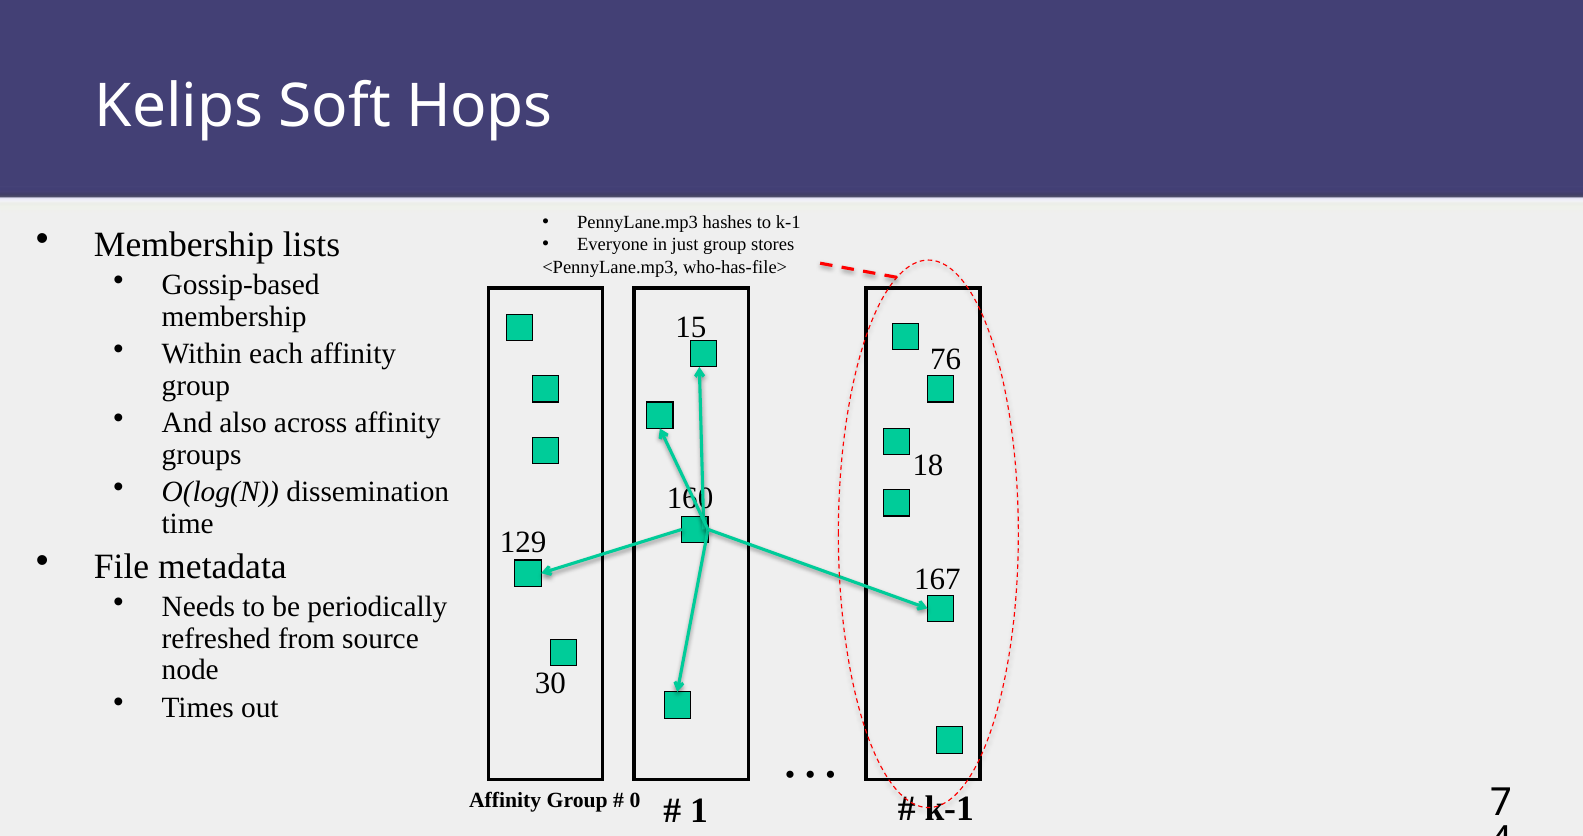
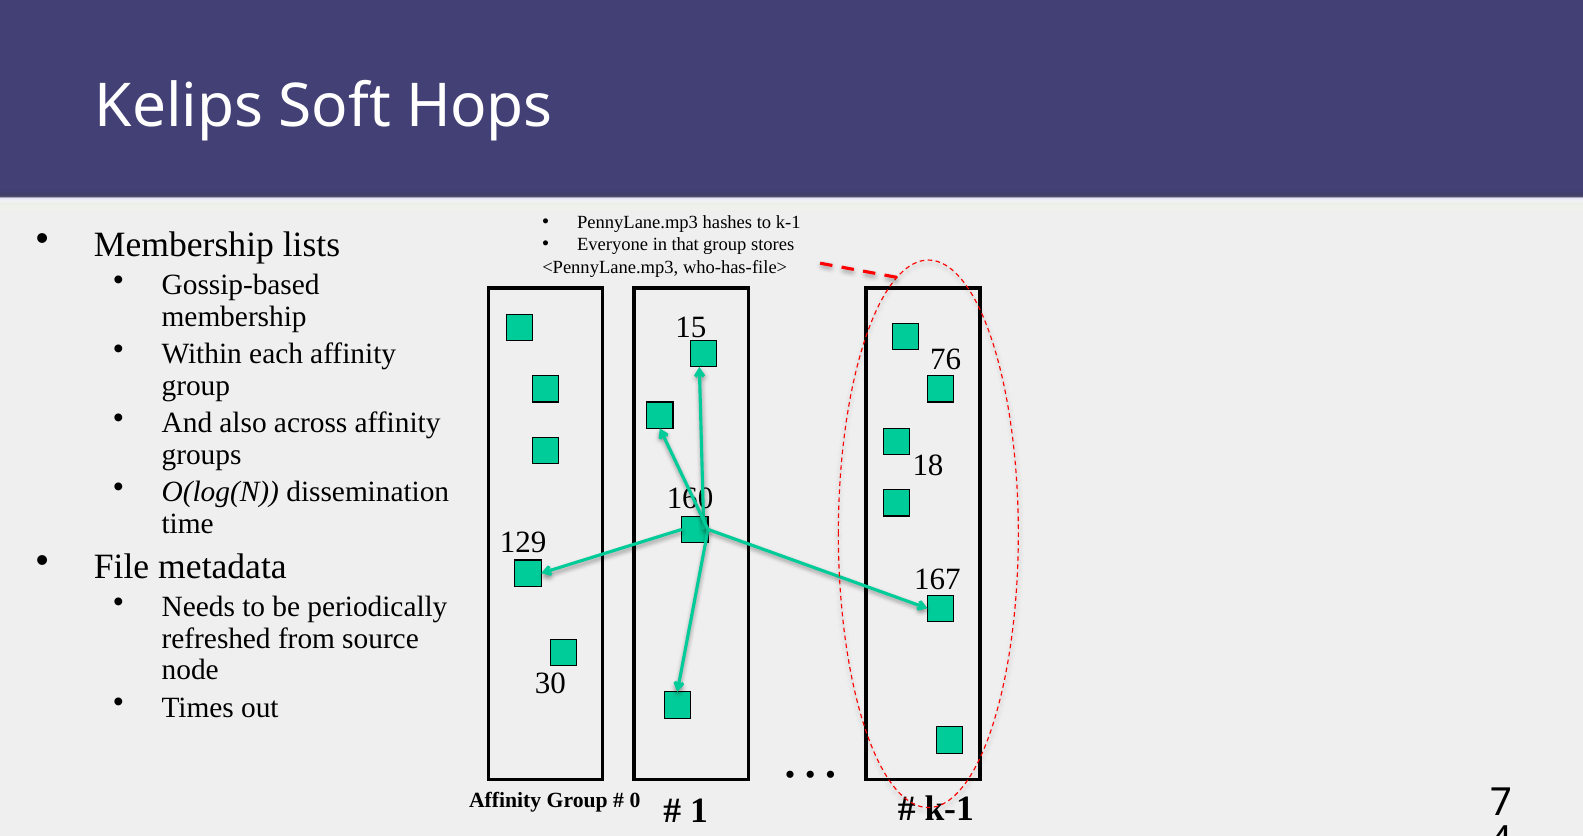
just: just -> that (685, 245)
